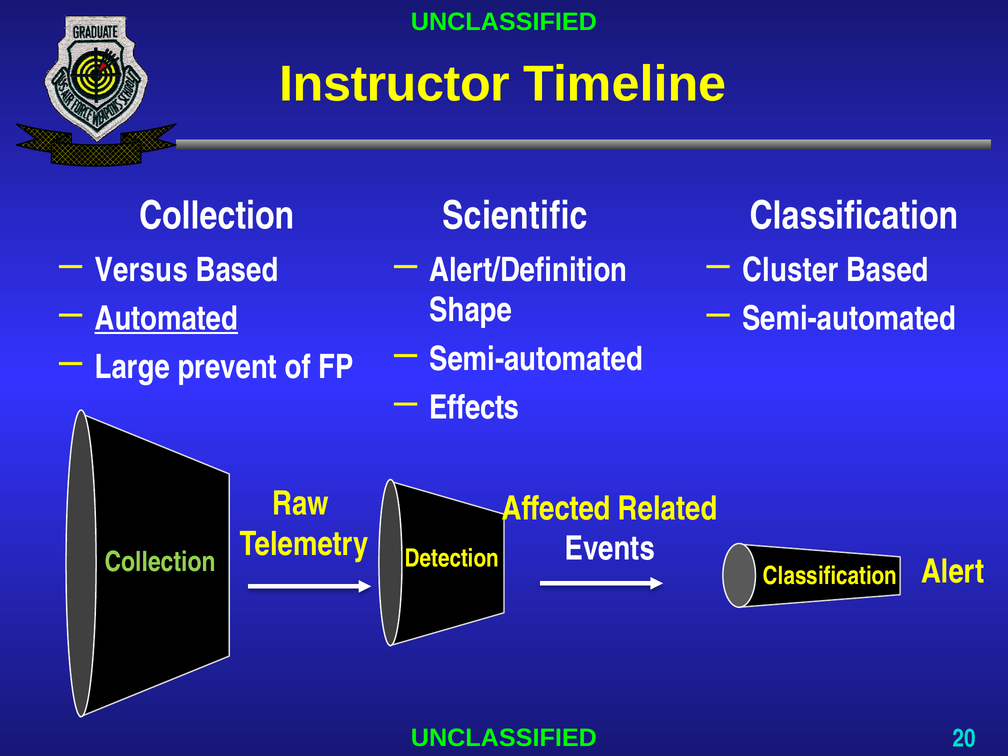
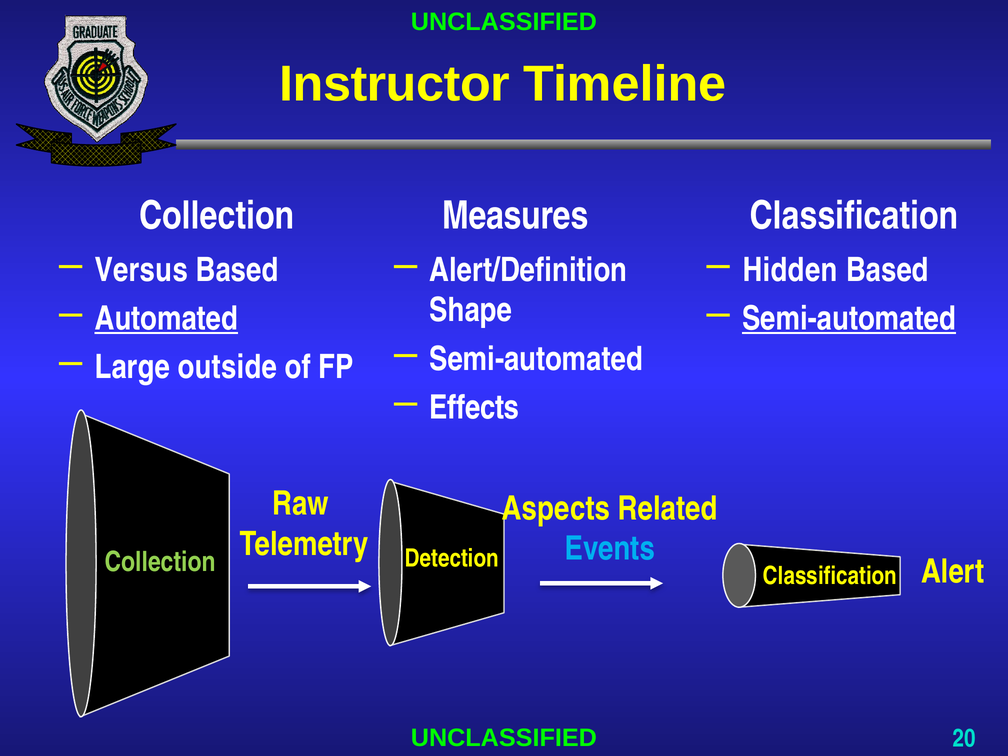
Scientific: Scientific -> Measures (515, 216)
Cluster: Cluster -> Hidden (790, 270)
Semi-automated underline: none -> present (849, 319)
prevent: prevent -> outside (227, 367)
Affected: Affected -> Aspects (556, 509)
Events colour: white -> light blue (610, 549)
